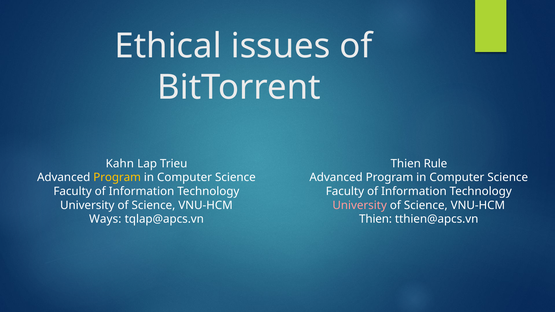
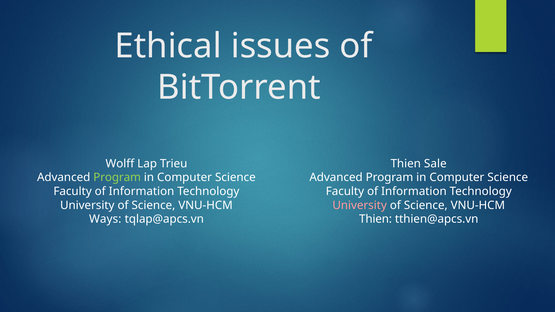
Kahn: Kahn -> Wolff (120, 164)
Rule: Rule -> Sale (435, 164)
Program colour: yellow -> light green (117, 178)
